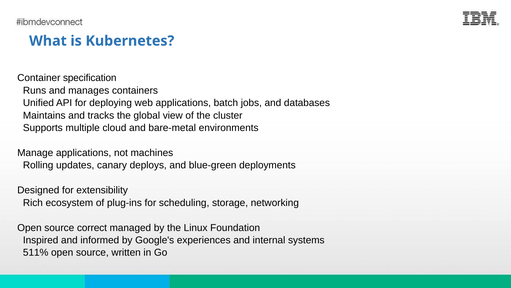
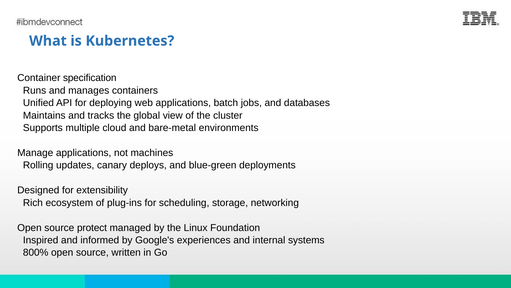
correct: correct -> protect (92, 227)
511%: 511% -> 800% (36, 252)
